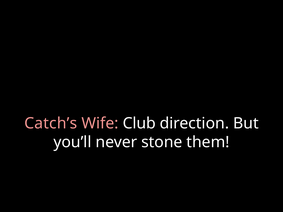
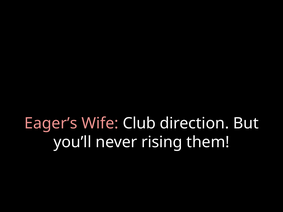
Catch’s: Catch’s -> Eager’s (51, 123)
stone: stone -> rising (162, 142)
